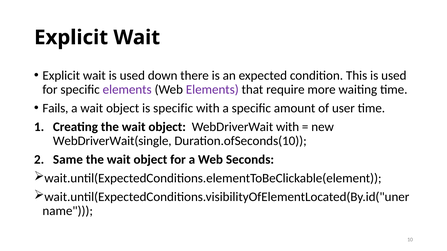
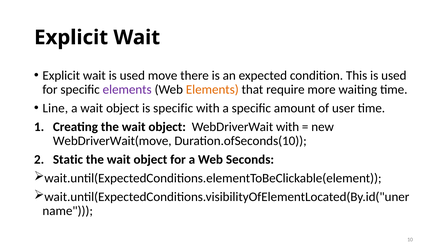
down: down -> move (163, 76)
Elements colour: purple -> orange (212, 90)
Fails: Fails -> Line (55, 108)
WebDriverWait(single: WebDriverWait(single -> WebDriverWait(move (112, 141)
Same: Same -> Static (68, 160)
